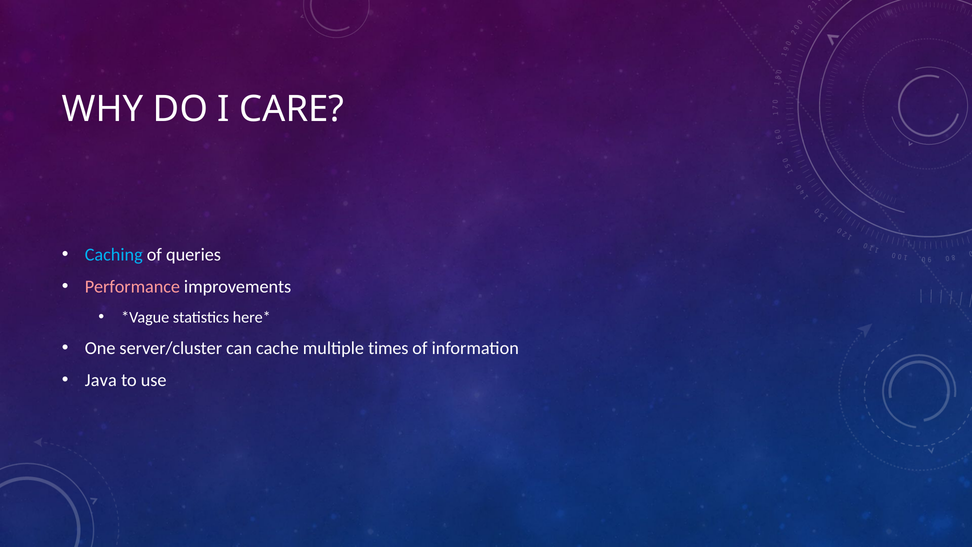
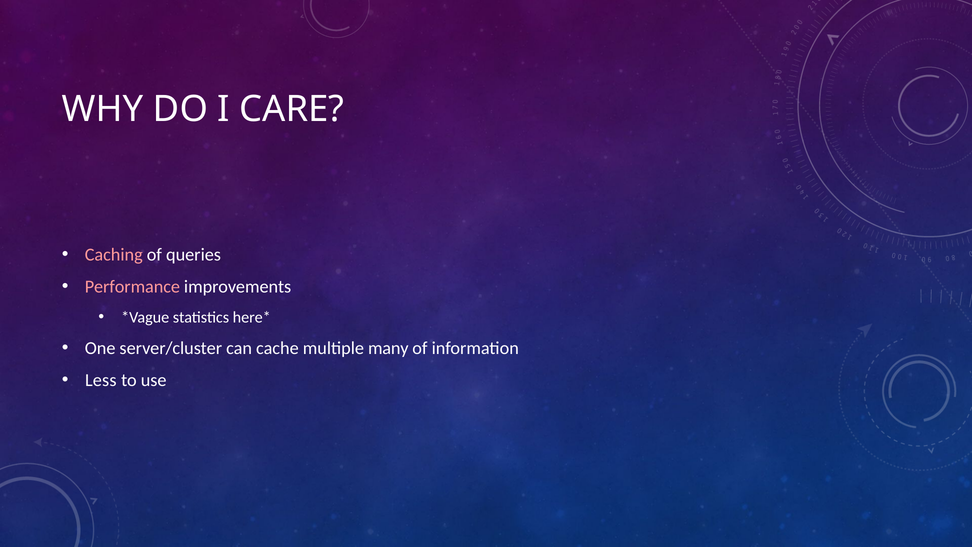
Caching colour: light blue -> pink (114, 255)
times: times -> many (388, 348)
Java: Java -> Less (101, 380)
